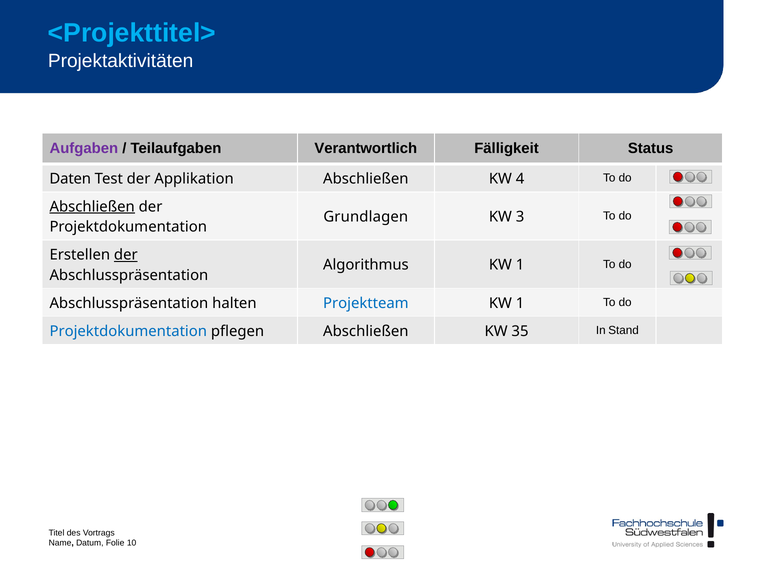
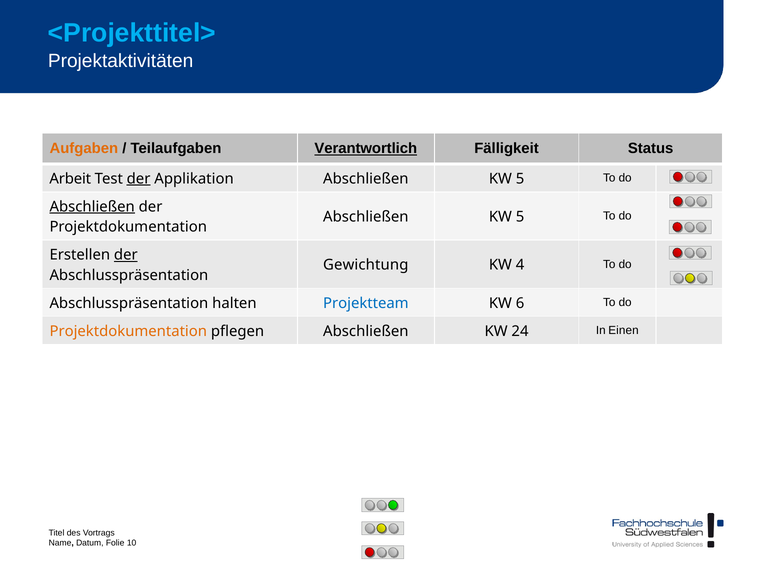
Aufgaben colour: purple -> orange (84, 149)
Verantwortlich underline: none -> present (366, 149)
Daten: Daten -> Arbeit (70, 179)
der underline: none -> present (139, 179)
4: 4 -> 5 (520, 179)
Grundlagen: Grundlagen -> Abschließen (366, 217)
3: 3 -> 5 (520, 217)
Algorithmus: Algorithmus -> Gewichtung (366, 265)
1: 1 -> 4 (520, 265)
1: 1 -> 6 (520, 303)
Projektdokumentation colour: blue -> orange (128, 331)
35: 35 -> 24 (520, 331)
Stand: Stand -> Einen (624, 330)
